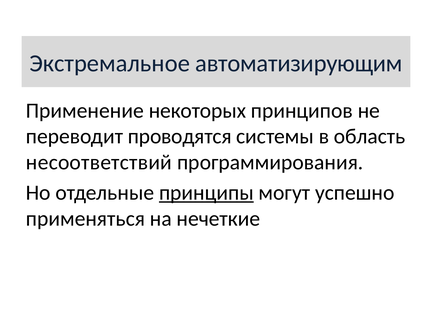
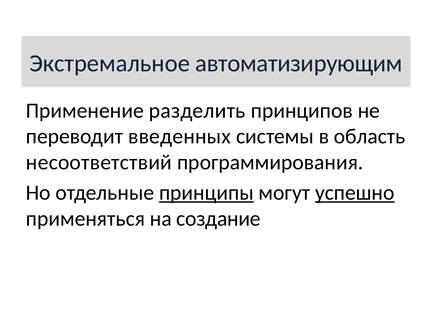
некоторых: некоторых -> разделить (197, 111)
проводятся: проводятся -> введенных (180, 136)
успешно underline: none -> present (355, 193)
нечеткие: нечеткие -> создание (219, 219)
